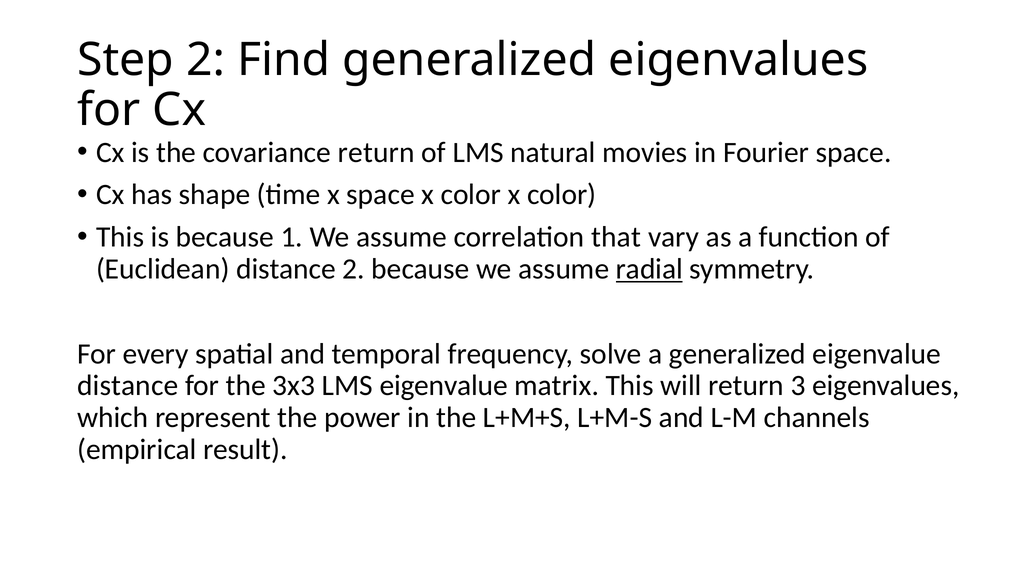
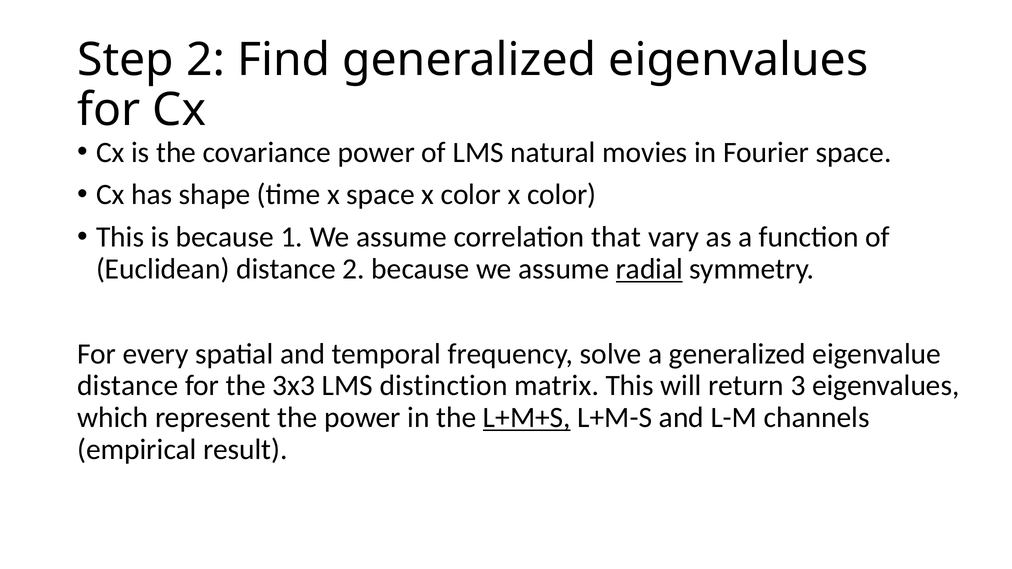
covariance return: return -> power (376, 152)
LMS eigenvalue: eigenvalue -> distinction (444, 386)
L+M+S underline: none -> present (527, 418)
